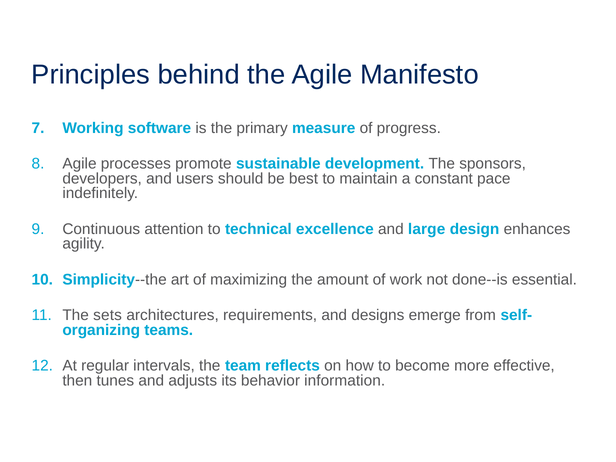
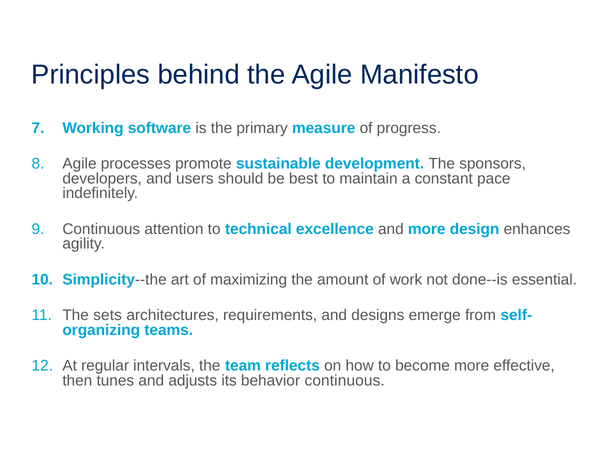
and large: large -> more (427, 229)
behavior information: information -> continuous (345, 381)
